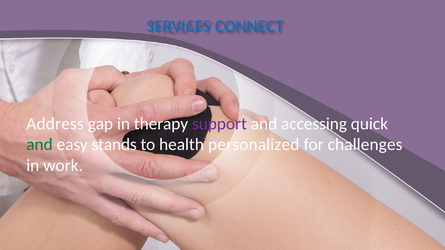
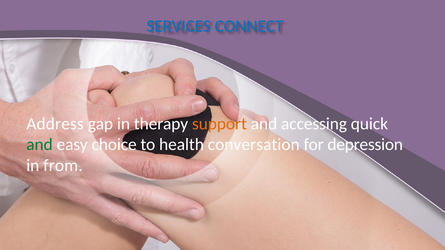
support colour: purple -> orange (219, 124)
stands: stands -> choice (114, 145)
personalized: personalized -> conversation (254, 145)
challenges: challenges -> depression (365, 145)
work: work -> from (63, 166)
